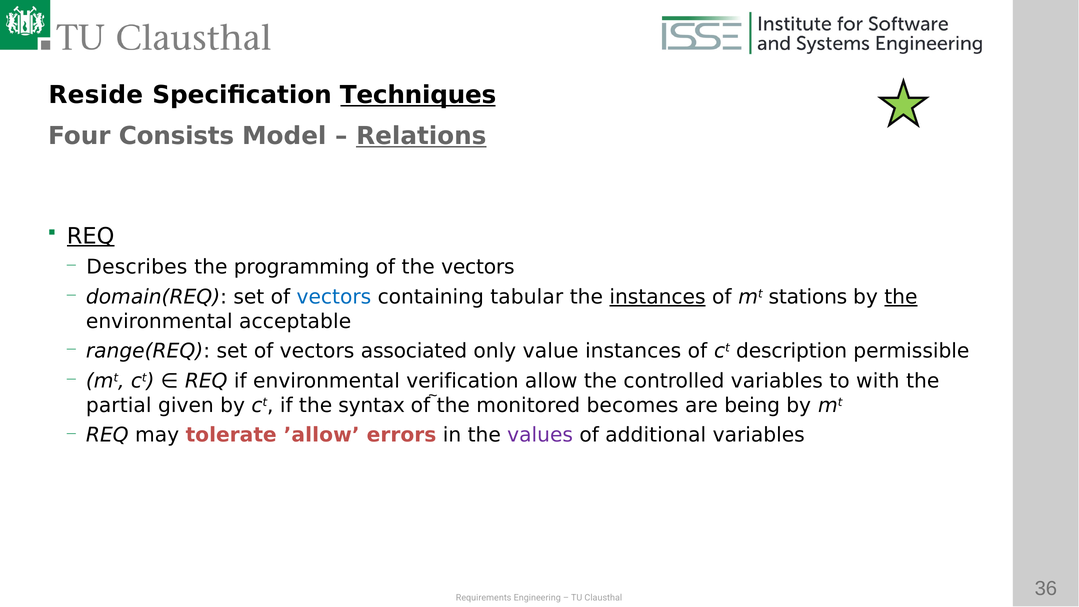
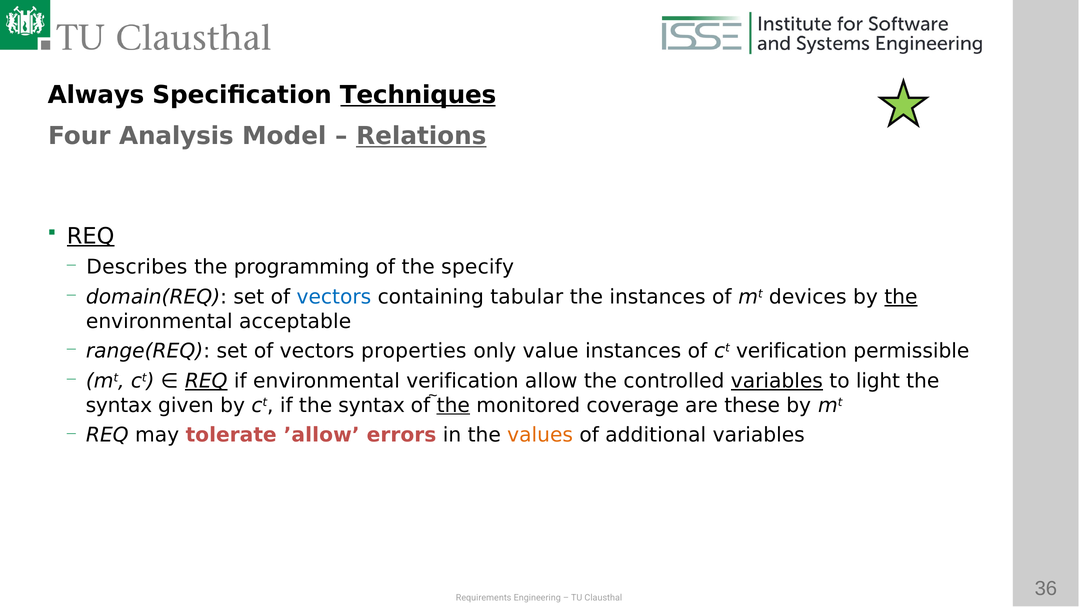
Reside: Reside -> Always (96, 95)
Consists: Consists -> Analysis (176, 136)
the vectors: vectors -> specify (478, 267)
instances underline: present -> none (657, 297)
stations: stations -> devices (808, 297)
associated: associated -> properties (414, 351)
ct description: description -> verification (792, 351)
REQ underline: none -> present (206, 381)
variables underline: none -> present (777, 381)
with: with -> light (878, 381)
partial: partial -> syntax (119, 405)
the underline: none -> present (453, 405)
becomes: becomes -> coverage (633, 405)
being: being -> these (752, 405)
values colour: purple -> orange (540, 435)
